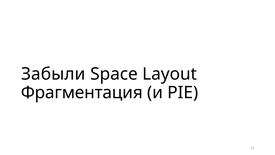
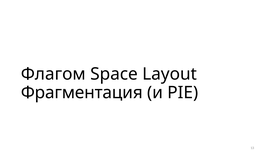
Забыли: Забыли -> Флагом (53, 74)
